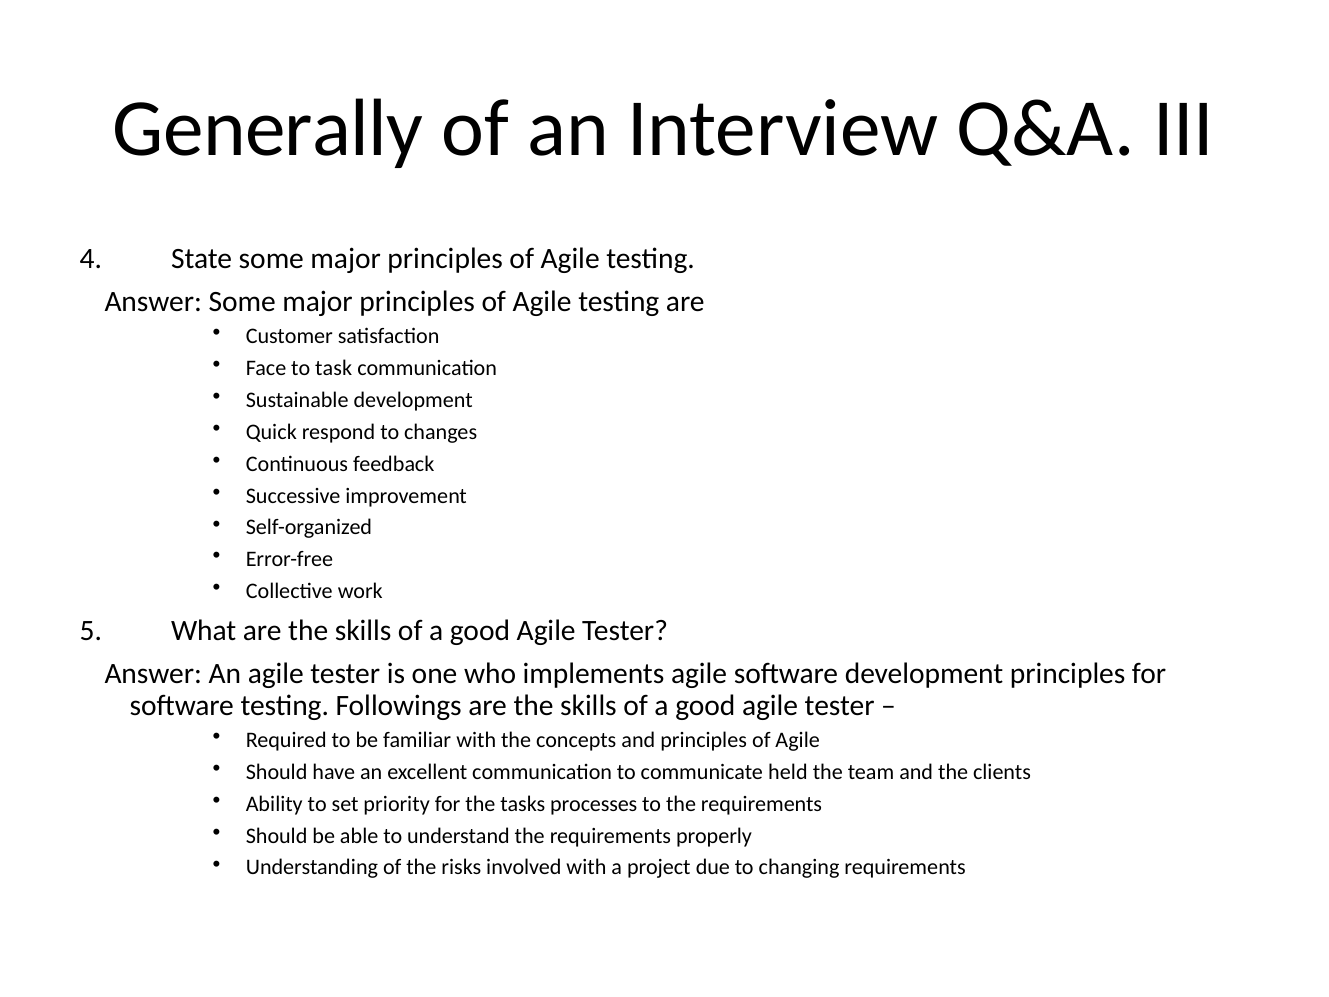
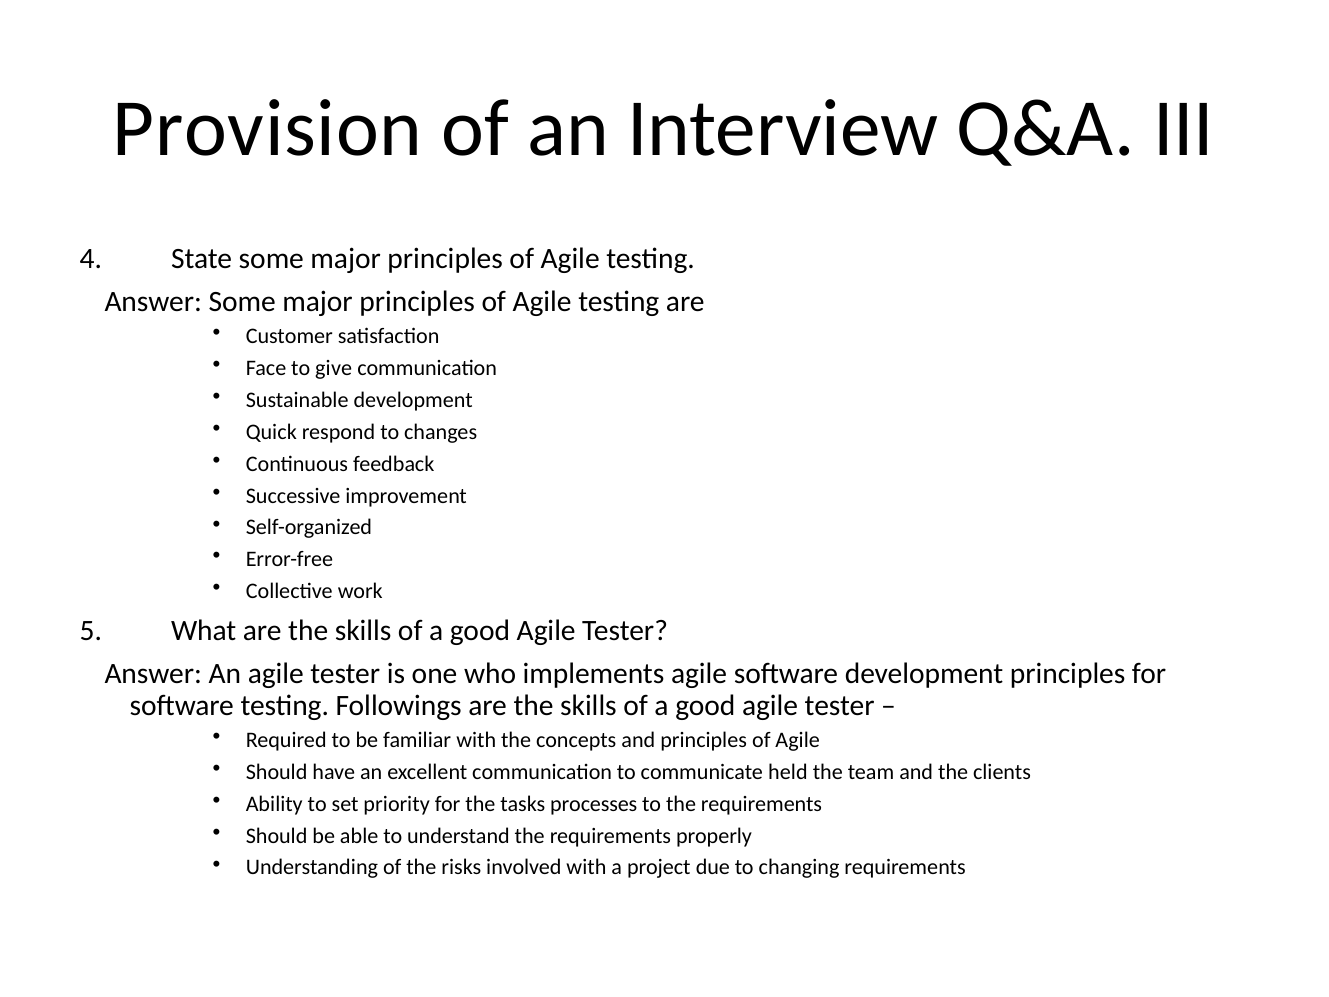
Generally: Generally -> Provision (268, 129)
task: task -> give (334, 368)
